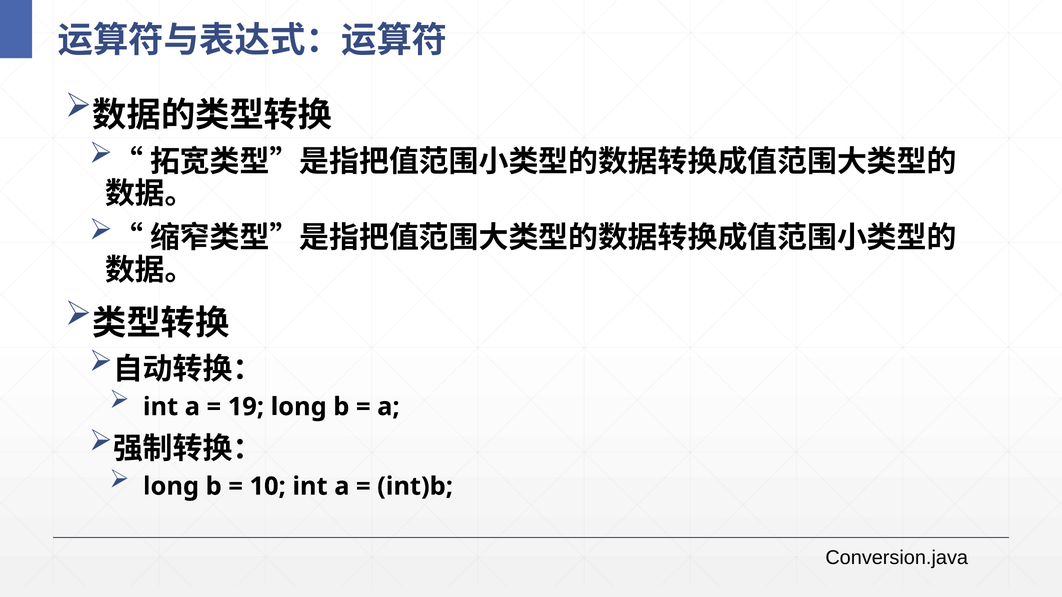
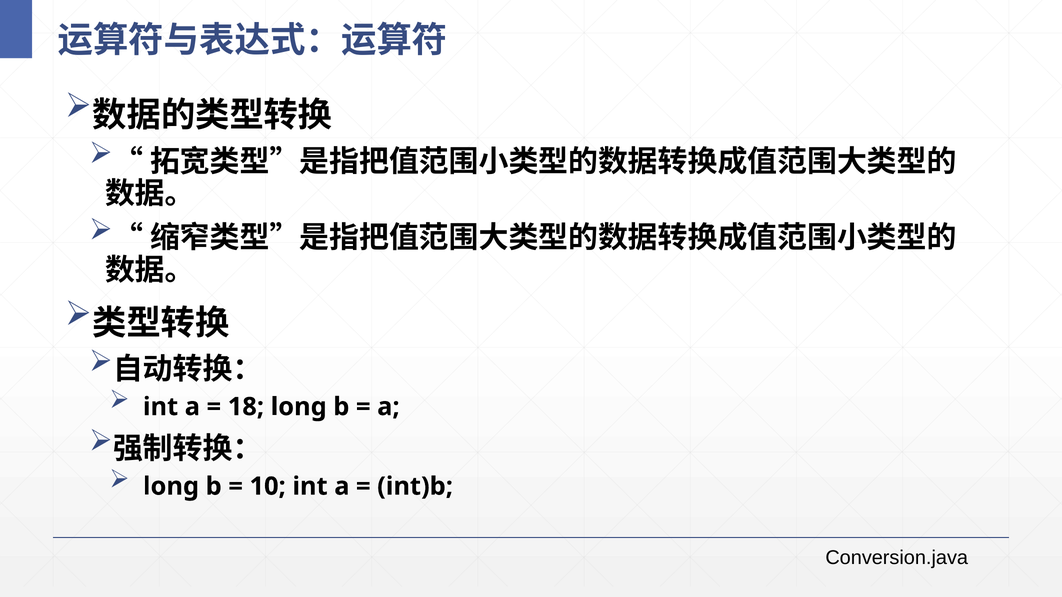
19: 19 -> 18 (246, 407)
